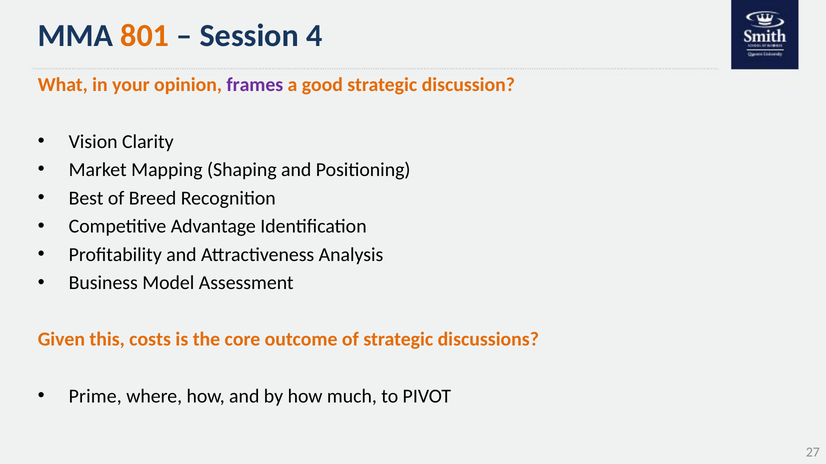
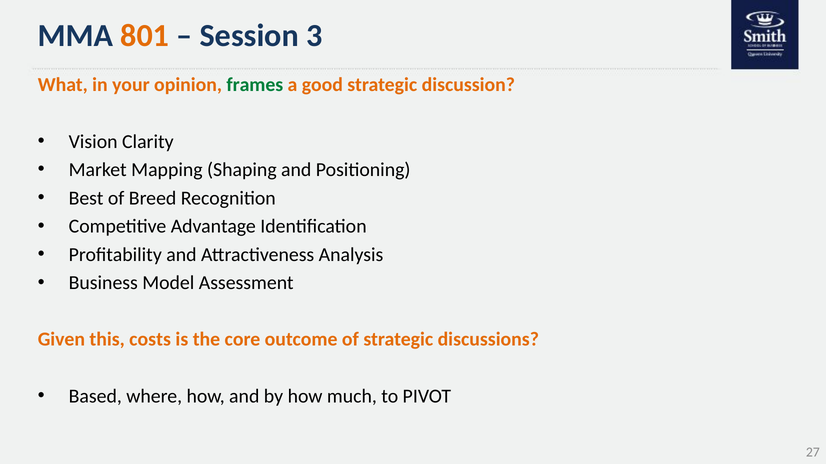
4: 4 -> 3 (314, 36)
frames colour: purple -> green (255, 85)
Prime: Prime -> Based (95, 397)
